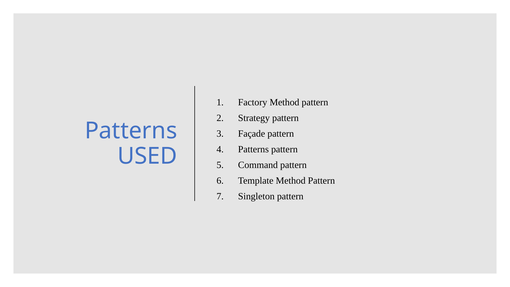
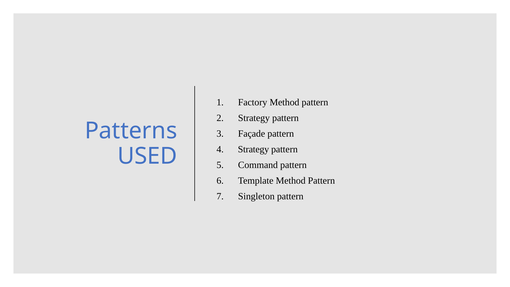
Patterns: Patterns -> Strategy (253, 149)
